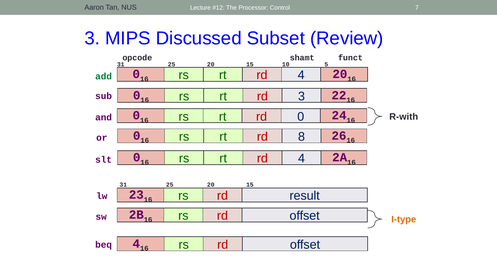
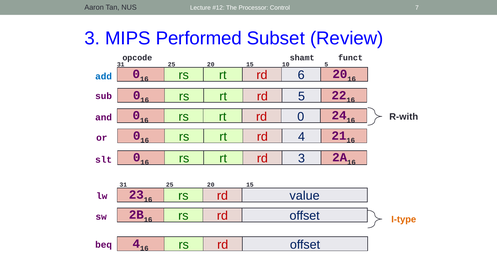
Discussed: Discussed -> Performed (199, 38)
4: 4 -> 6 (301, 75)
add colour: green -> blue (104, 76)
rd 3: 3 -> 5 (302, 96)
rd 8: 8 -> 4 (302, 136)
26: 26 -> 21 (339, 135)
4: 4 -> 3 (302, 158)
result: result -> value (305, 196)
